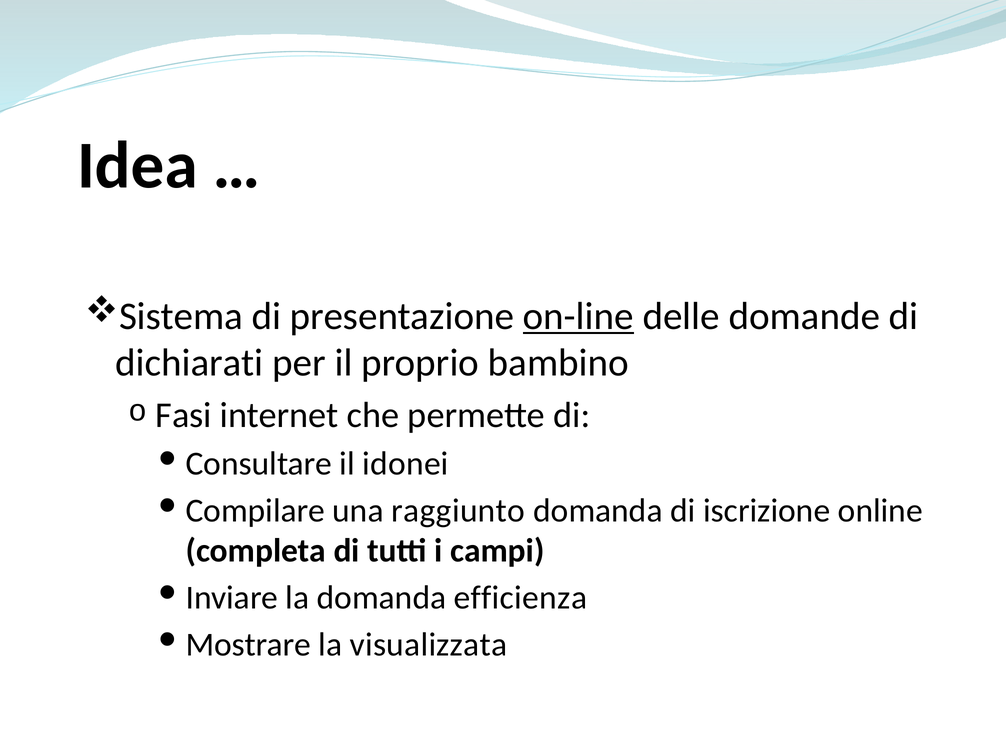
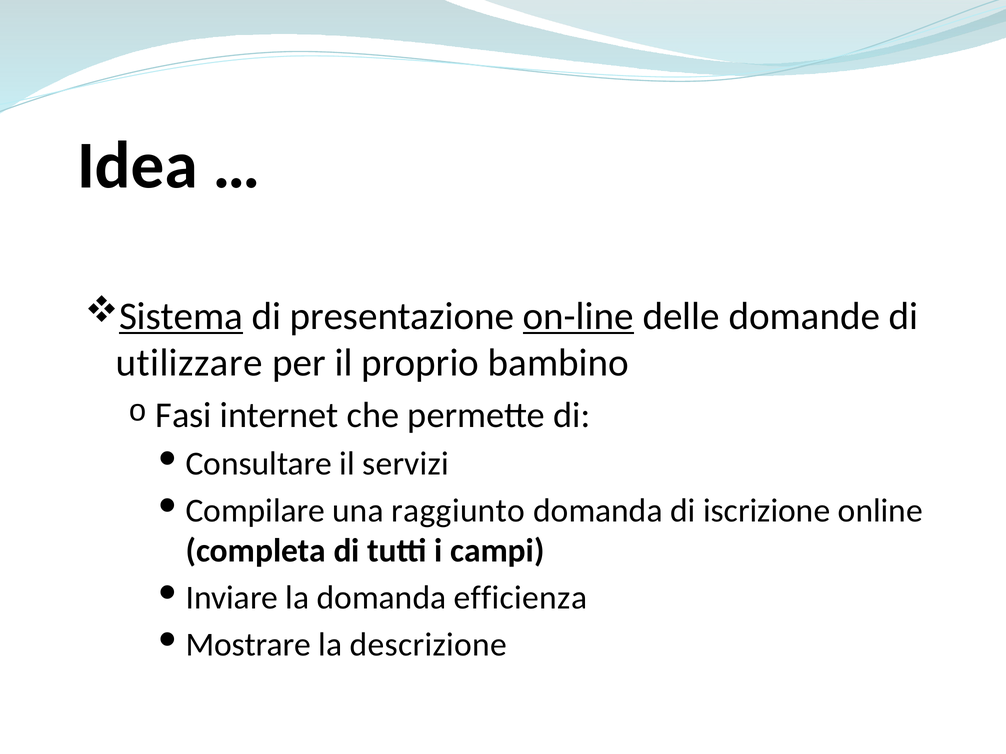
Sistema underline: none -> present (181, 316)
dichiarati: dichiarati -> utilizzare (189, 363)
idonei: idonei -> servizi (406, 464)
visualizzata: visualizzata -> descrizione (428, 645)
